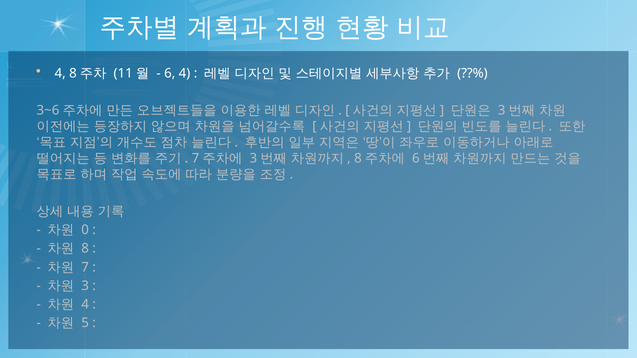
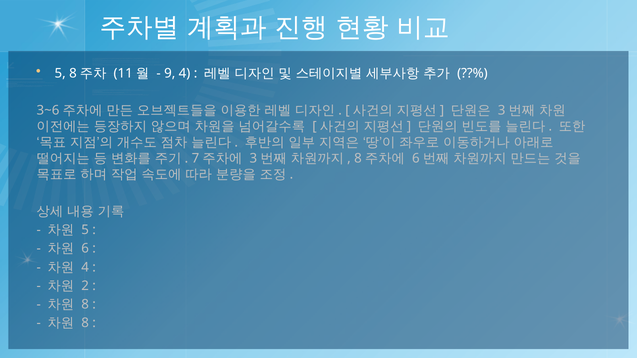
4: 4 -> 5 (60, 73)
6: 6 -> 9 (170, 73)
0: 0 -> 5 (85, 230)
8: 8 -> 6 (85, 249)
7: 7 -> 4 (85, 267)
3: 3 -> 2 (85, 286)
4: 4 -> 8 (85, 305)
5: 5 -> 8 (85, 323)
